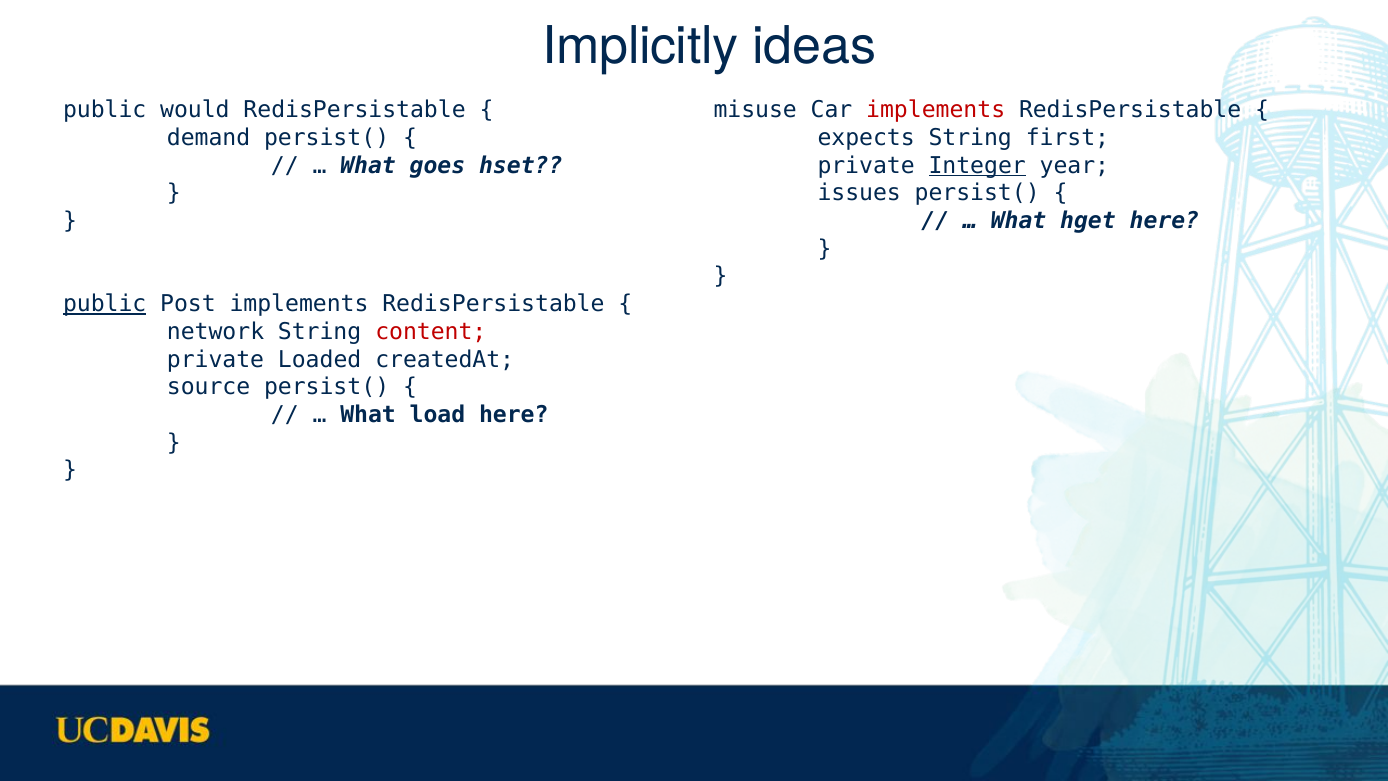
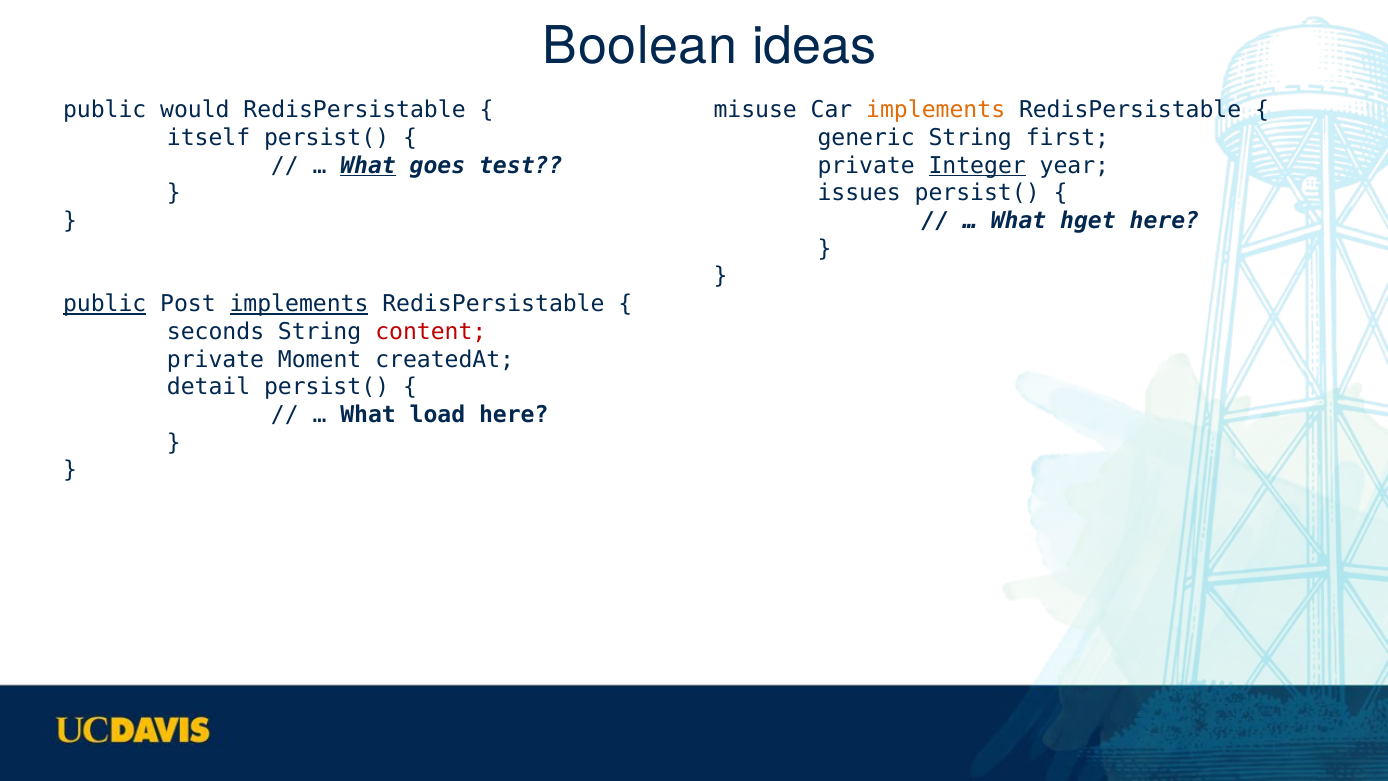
Implicitly: Implicitly -> Boolean (640, 46)
implements colour: red -> orange (936, 110)
demand: demand -> itself (209, 138)
expects: expects -> generic (866, 138)
What underline: none -> present (368, 165)
hset: hset -> test (521, 165)
implements underline: none -> present (299, 304)
network: network -> seconds (216, 332)
Loaded: Loaded -> Moment (320, 359)
source: source -> detail (209, 387)
